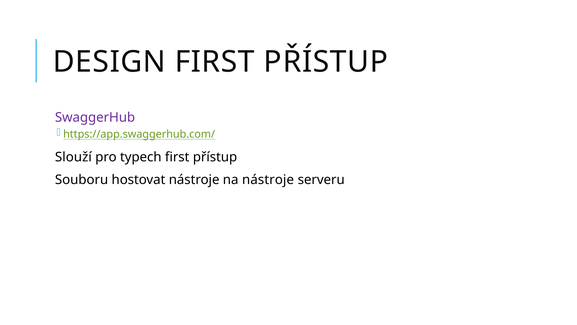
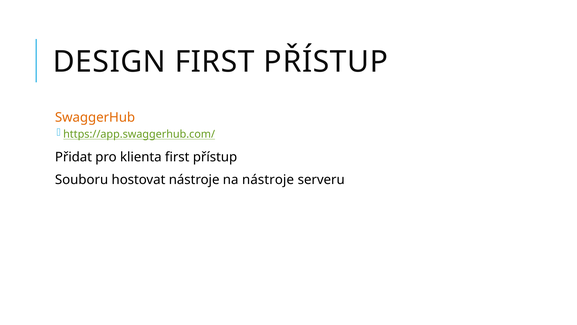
SwaggerHub colour: purple -> orange (95, 117)
Slouží: Slouží -> Přidat (73, 157)
typech: typech -> klienta (141, 157)
